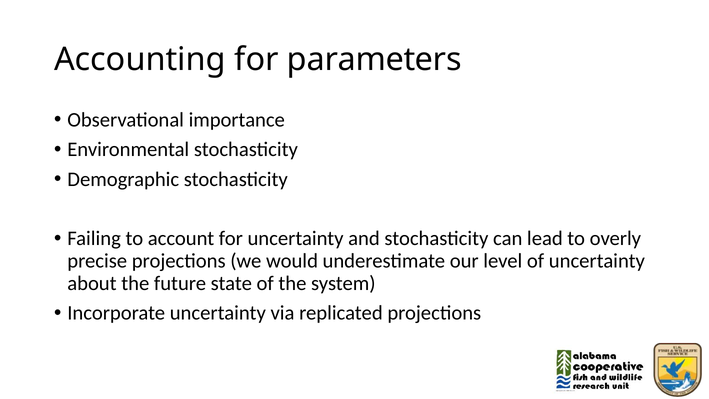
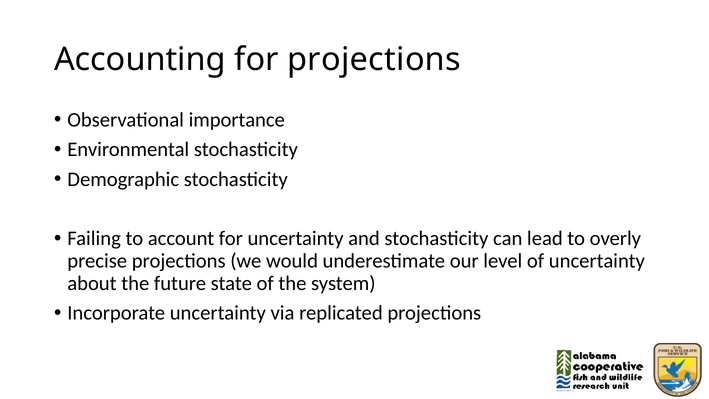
for parameters: parameters -> projections (374, 60)
